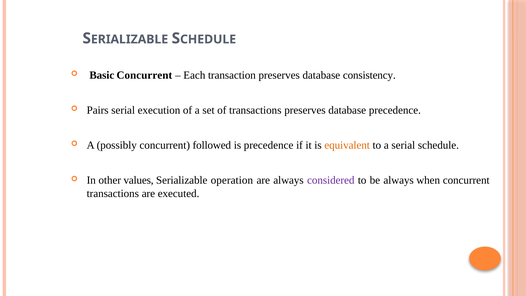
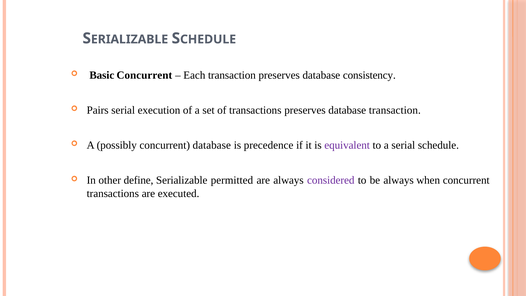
database precedence: precedence -> transaction (395, 110)
concurrent followed: followed -> database (212, 145)
equivalent colour: orange -> purple (347, 145)
values: values -> define (139, 180)
operation: operation -> permitted (232, 180)
